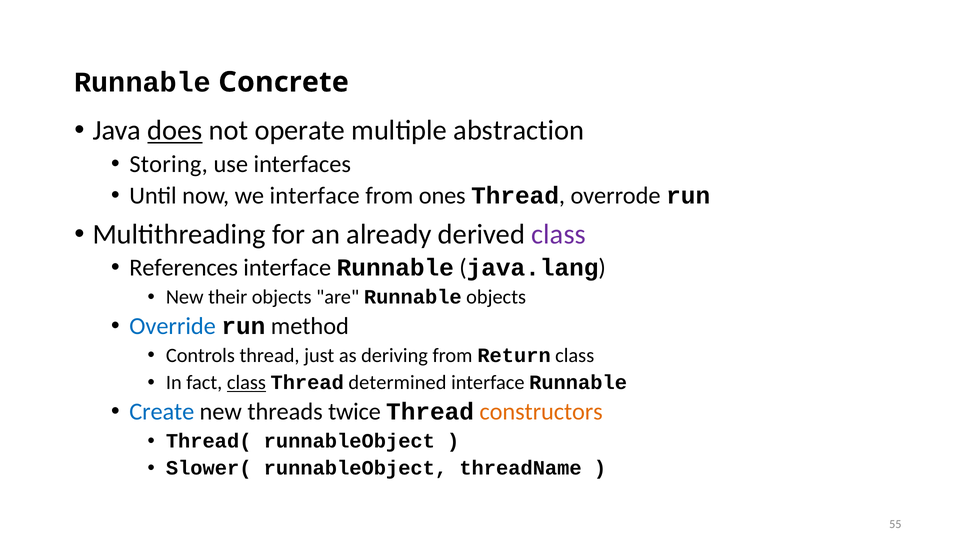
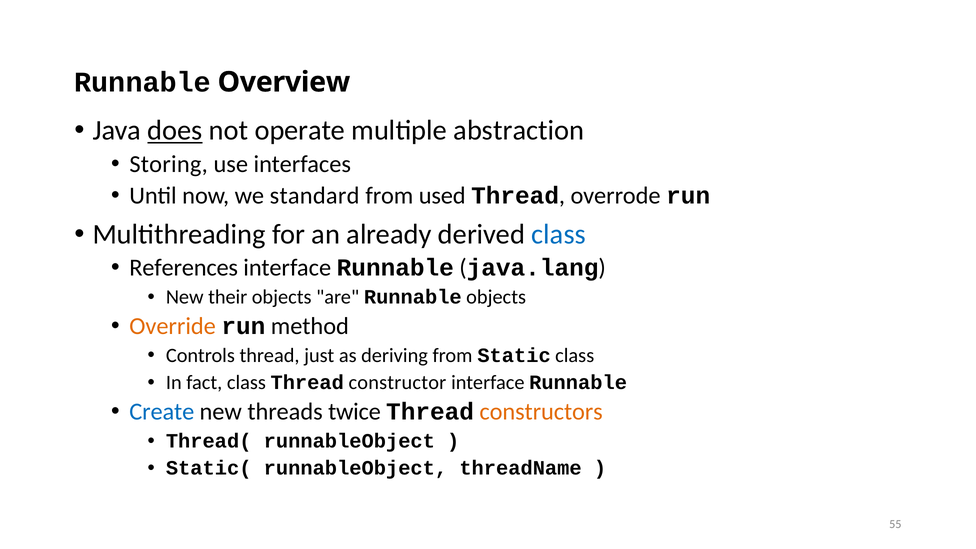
Concrete: Concrete -> Overview (284, 82)
we interface: interface -> standard (315, 196)
ones: ones -> used (442, 196)
class colour: purple -> blue (559, 234)
Override colour: blue -> orange (173, 326)
Return: Return -> Static (514, 356)
class underline: present -> none (246, 383)
determined: determined -> constructor (397, 383)
Slower(: Slower( -> Static( (209, 468)
